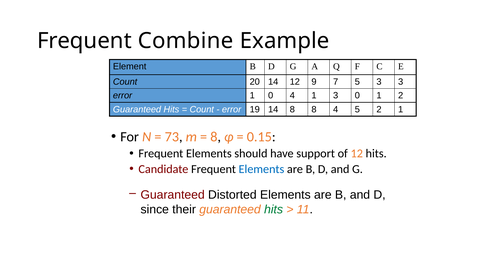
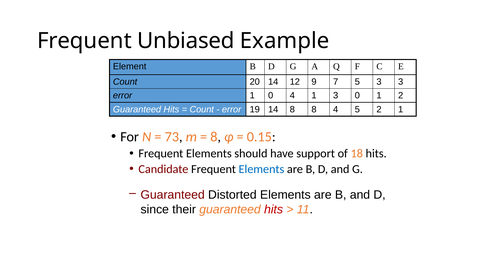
Combine: Combine -> Unbiased (186, 41)
of 12: 12 -> 18 (357, 154)
hits colour: green -> red (274, 210)
